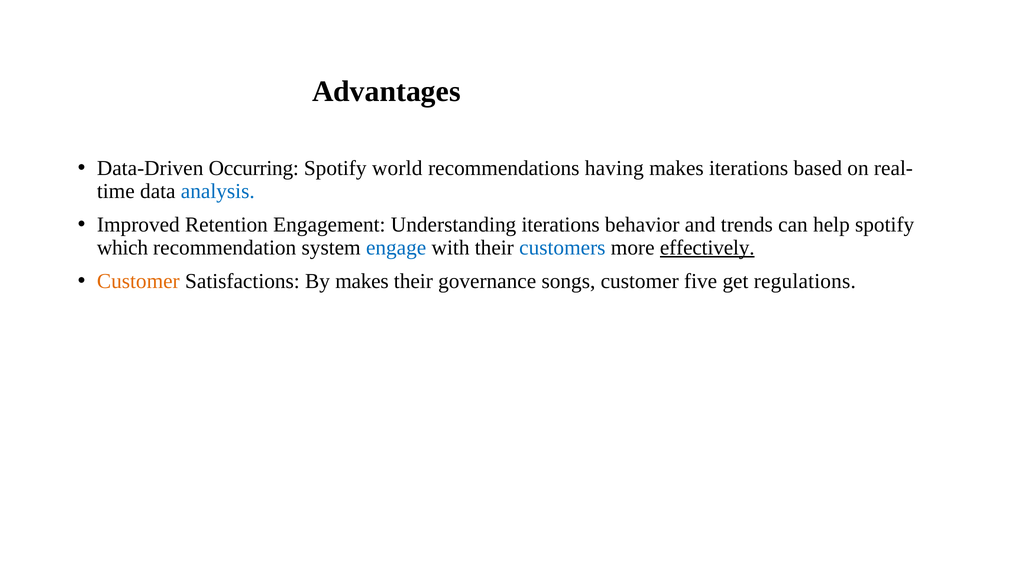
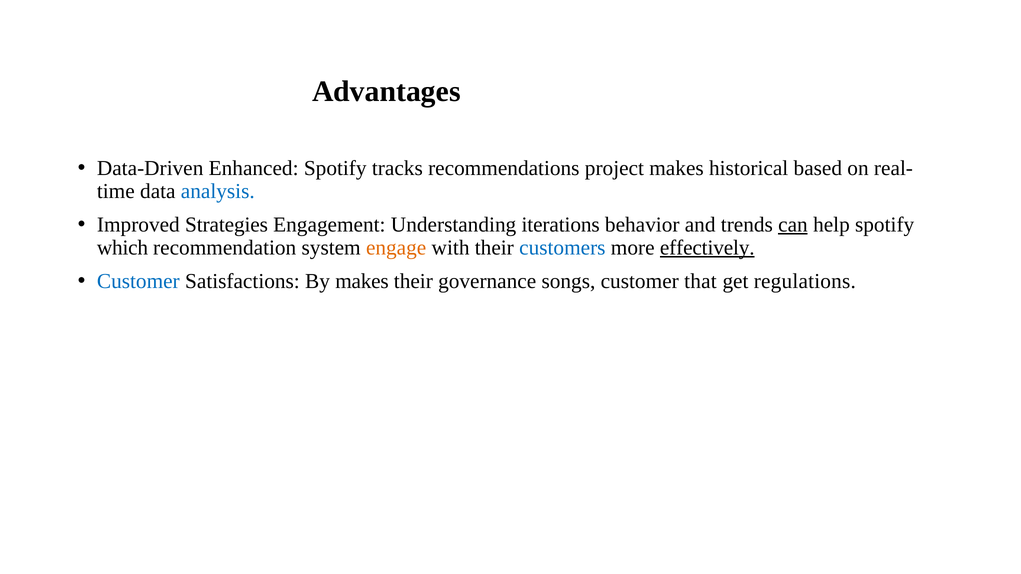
Occurring: Occurring -> Enhanced (254, 168)
world: world -> tracks (397, 168)
having: having -> project (614, 168)
makes iterations: iterations -> historical (749, 168)
Retention: Retention -> Strategies (226, 225)
can underline: none -> present (793, 225)
engage colour: blue -> orange (396, 248)
Customer colour: orange -> blue (138, 281)
five: five -> that (700, 281)
